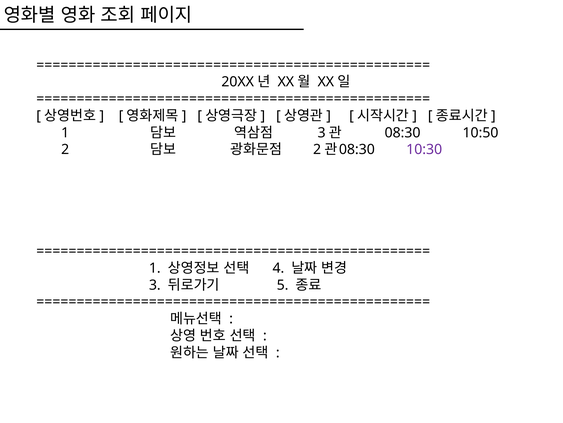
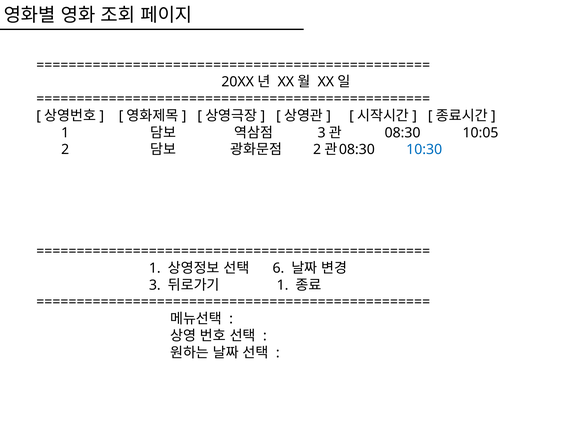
10:50: 10:50 -> 10:05 (480, 133)
10:30 colour: purple -> blue (424, 149)
4: 4 -> 6 (278, 268)
5: 5 -> 1 (283, 285)
